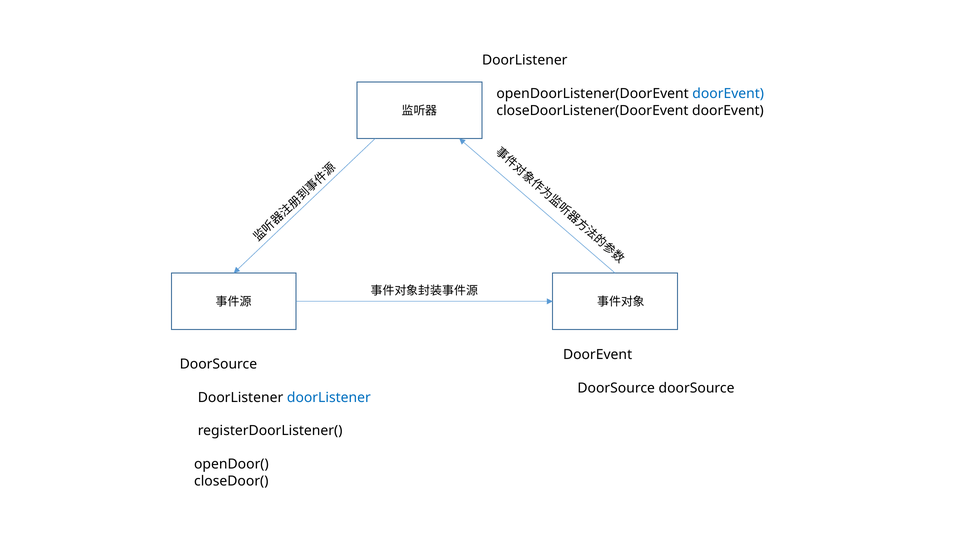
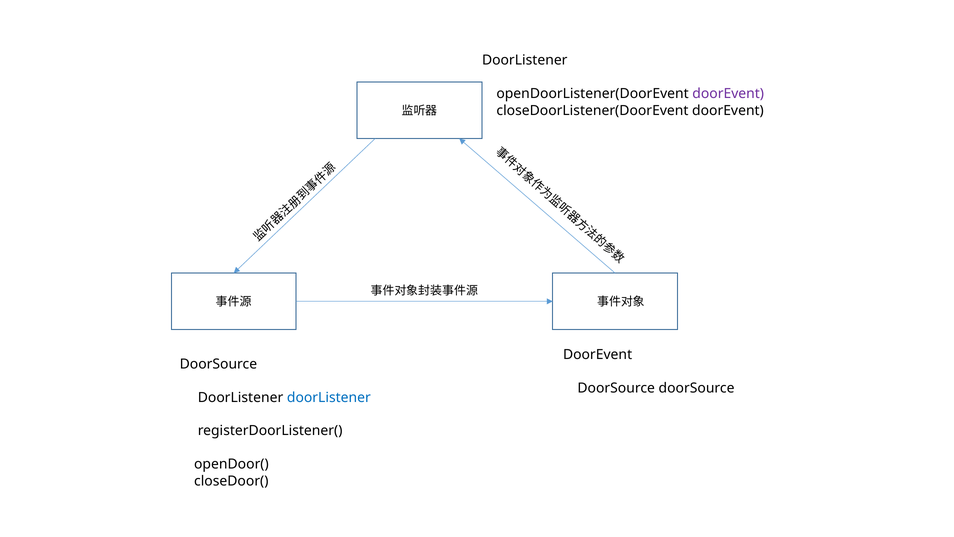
doorEvent colour: blue -> purple (728, 94)
